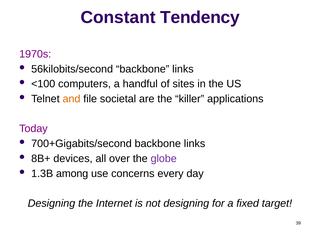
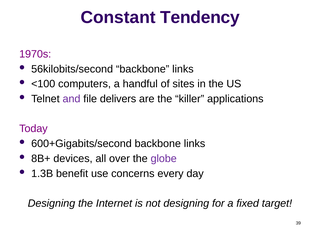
and colour: orange -> purple (72, 99)
societal: societal -> delivers (118, 99)
700+Gigabits/second: 700+Gigabits/second -> 600+Gigabits/second (81, 144)
among: among -> benefit (72, 174)
